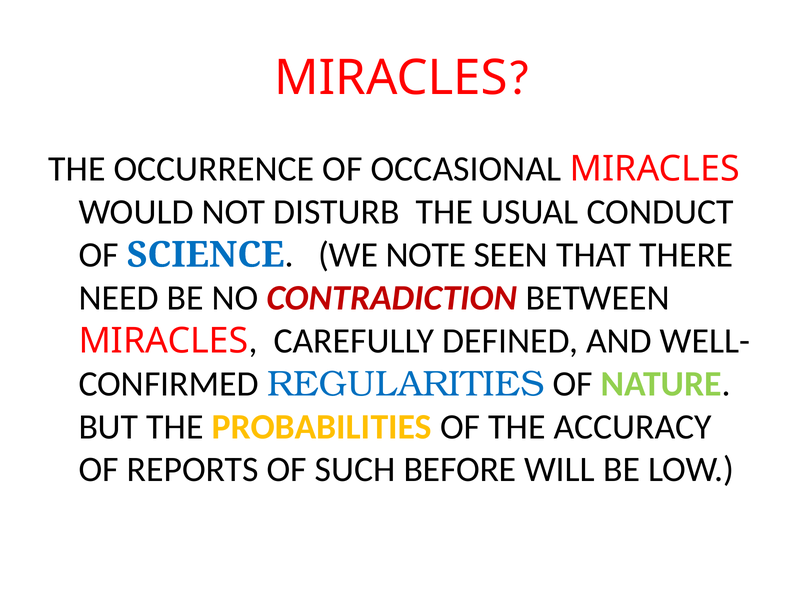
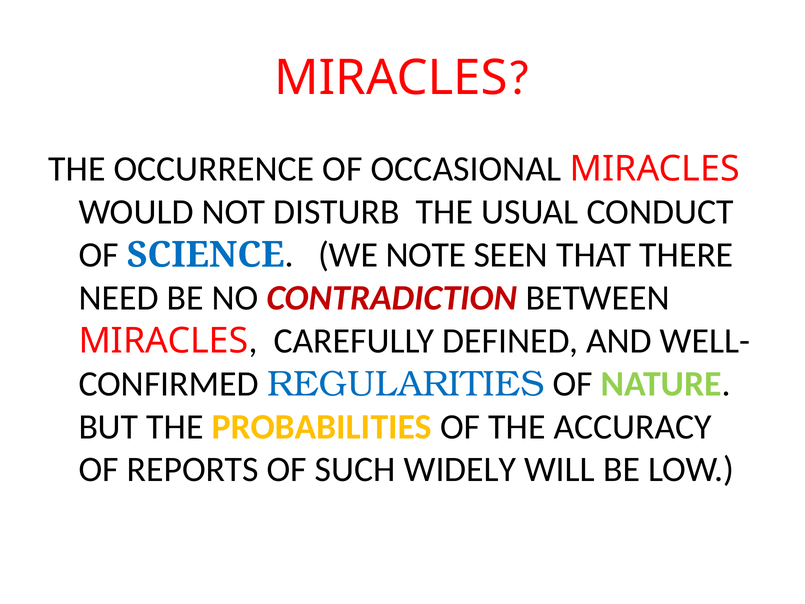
BEFORE: BEFORE -> WIDELY (460, 469)
